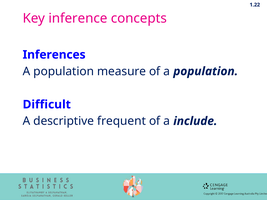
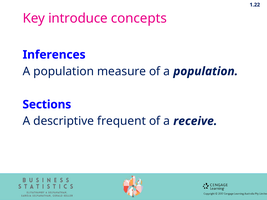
inference: inference -> introduce (78, 18)
Difficult: Difficult -> Sections (47, 105)
include: include -> receive (195, 121)
